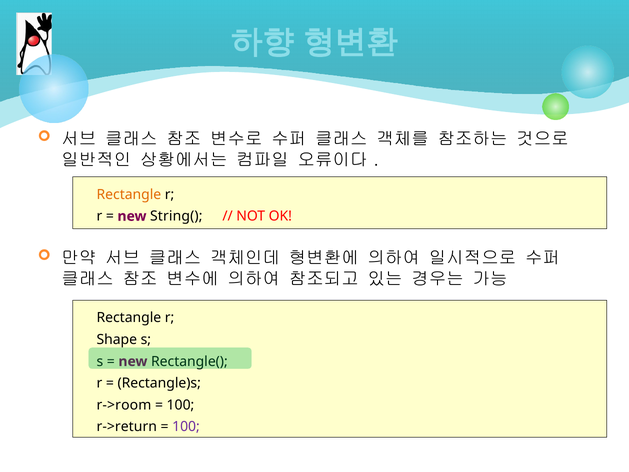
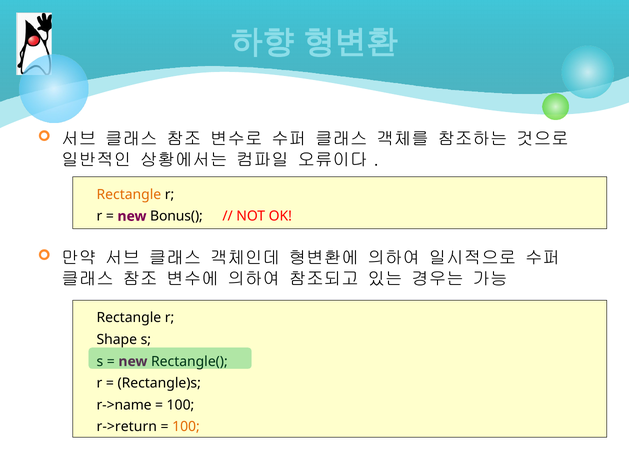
String(: String( -> Bonus( (176, 216)
r->room: r->room -> r->name (124, 405)
100 colour: purple -> orange (186, 427)
